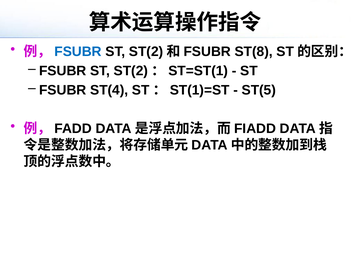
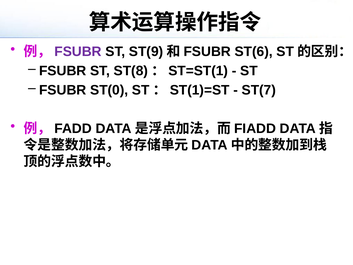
FSUBR colour: blue -> purple (78, 52)
ST(2: ST(2 -> ST(9 (146, 52)
ST(8: ST(8 -> ST(6 (254, 52)
ST(2: ST(2 -> ST(8 (131, 71)
ST(4: ST(4 -> ST(0 (109, 90)
ST(5: ST(5 -> ST(7 (259, 90)
